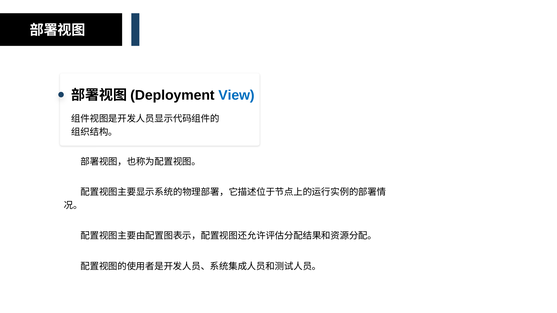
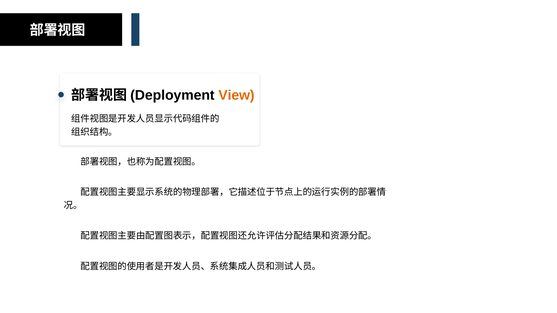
View colour: blue -> orange (236, 95)
